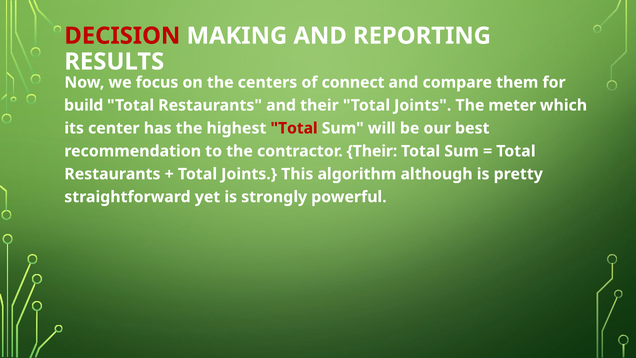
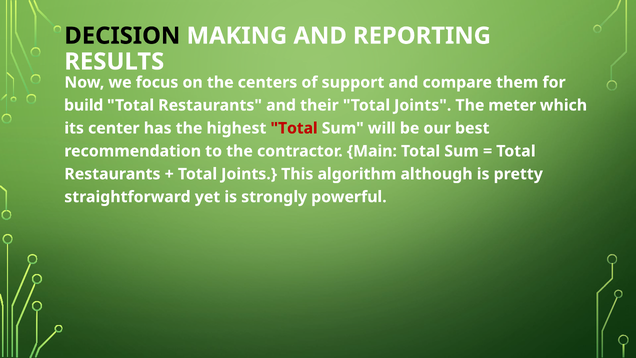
DECISION colour: red -> black (122, 36)
connect: connect -> support (353, 82)
contractor Their: Their -> Main (372, 151)
